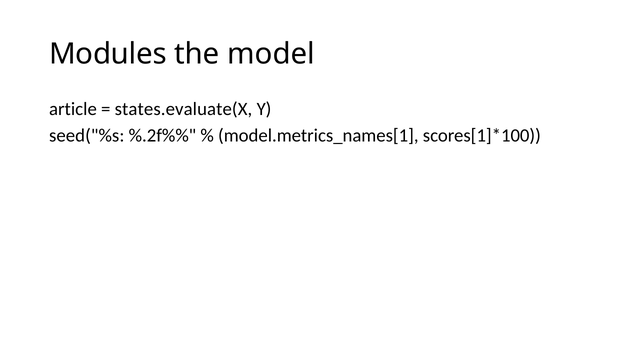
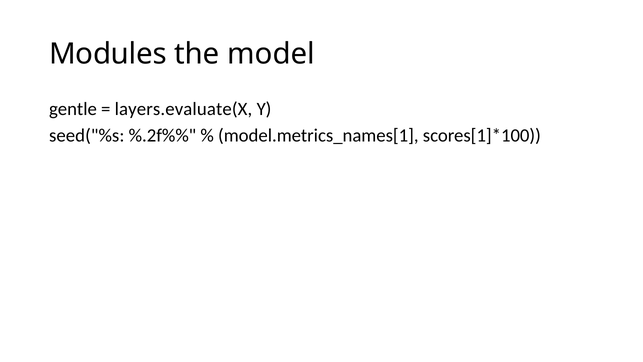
article: article -> gentle (73, 109)
states.evaluate(X: states.evaluate(X -> layers.evaluate(X (183, 109)
